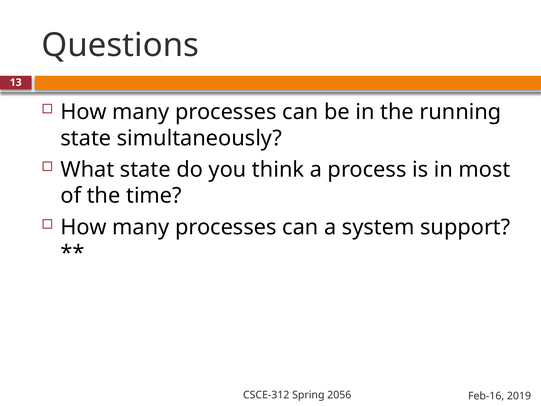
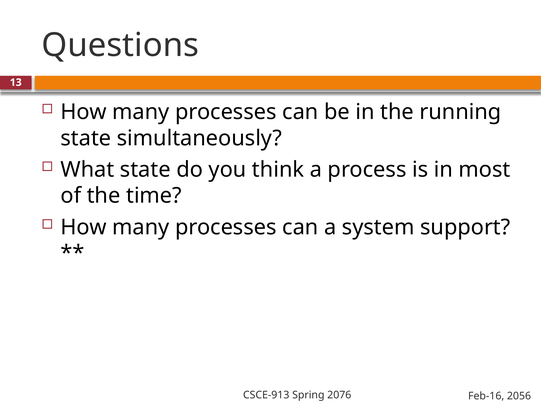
CSCE-312: CSCE-312 -> CSCE-913 (266, 395)
2056: 2056 -> 2076 (339, 395)
2019: 2019 -> 2056 (519, 396)
